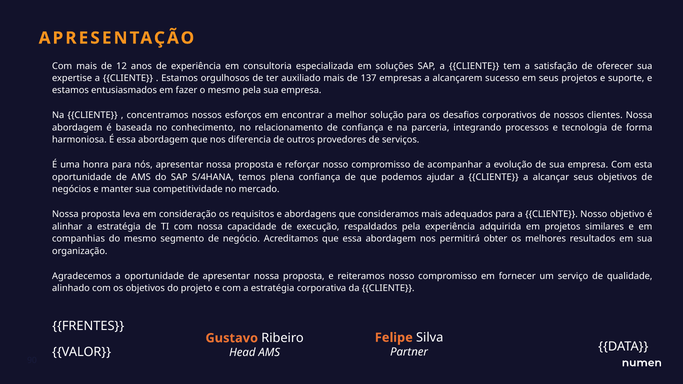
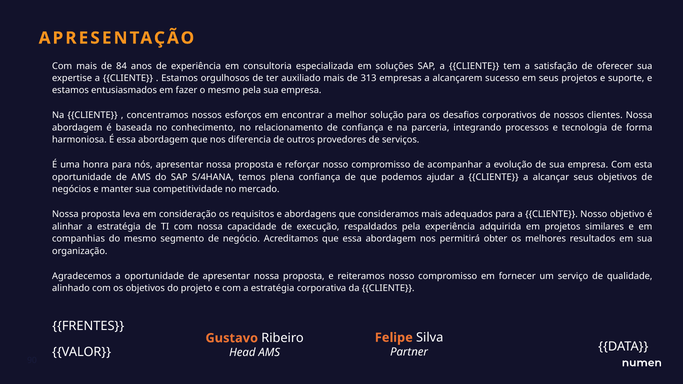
12: 12 -> 84 (122, 66)
137: 137 -> 313 (369, 78)
